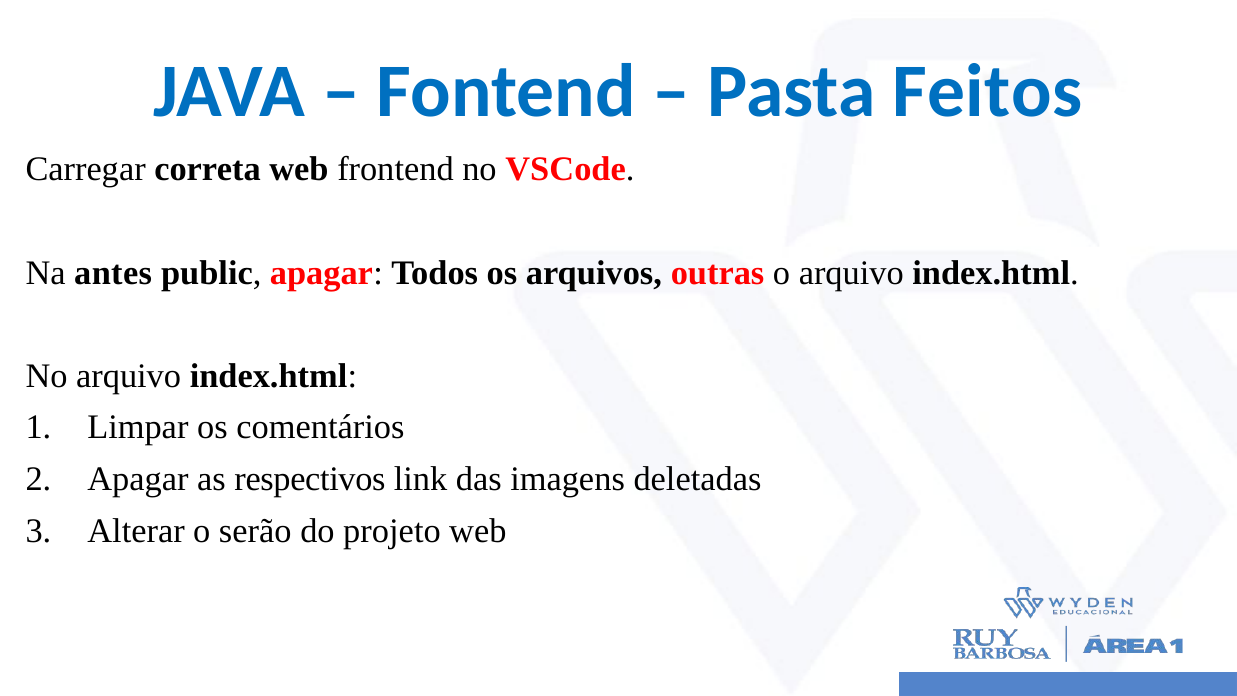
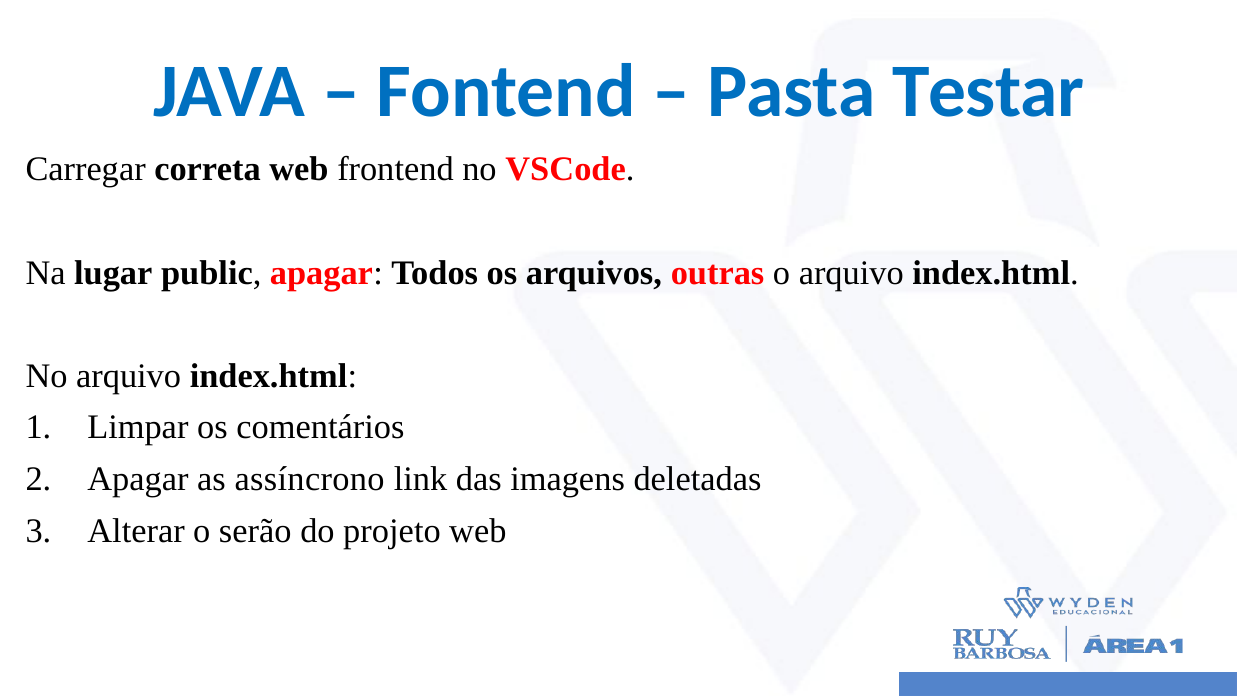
Feitos: Feitos -> Testar (988, 91)
antes: antes -> lugar (113, 273)
respectivos: respectivos -> assíncrono (310, 479)
